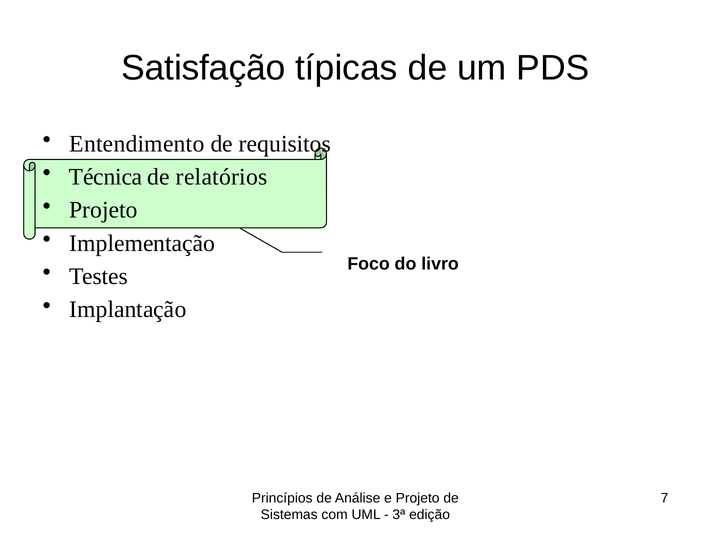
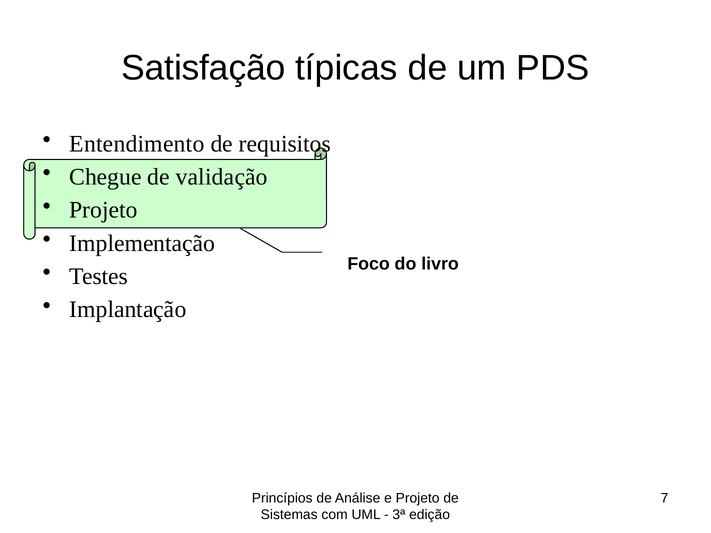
Técnica: Técnica -> Chegue (105, 177)
relatórios: relatórios -> validação (222, 177)
